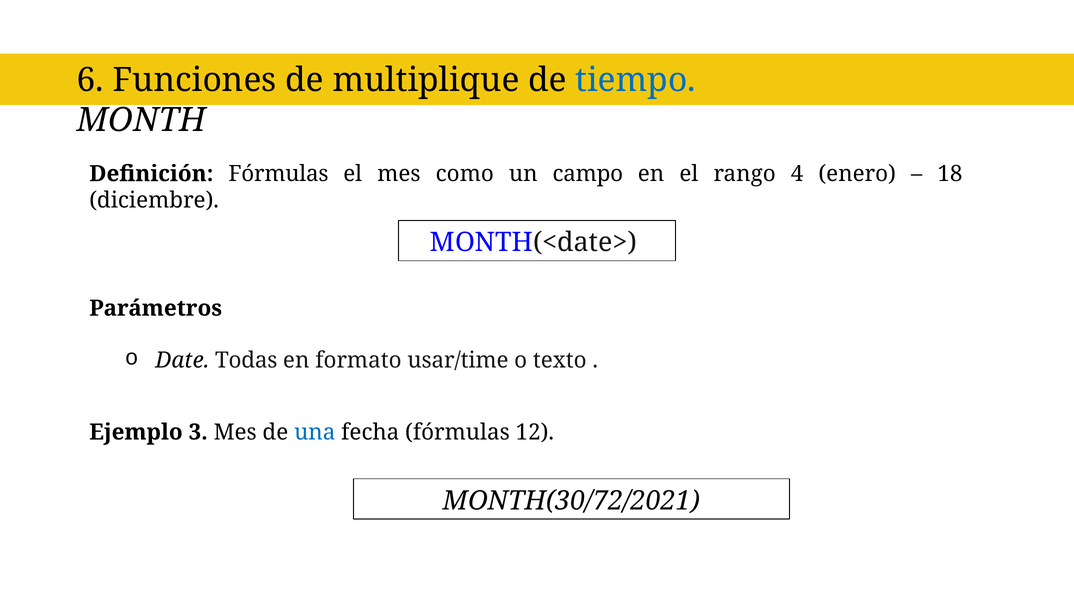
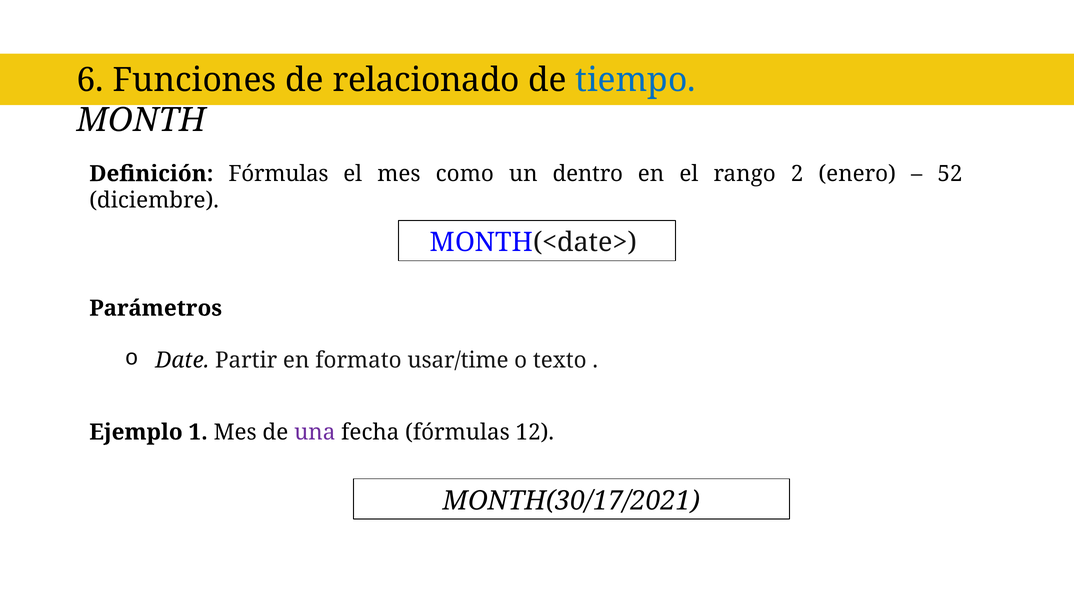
multiplique: multiplique -> relacionado (426, 80)
campo: campo -> dentro (588, 174)
4: 4 -> 2 (797, 174)
18: 18 -> 52 (950, 174)
Todas: Todas -> Partir (246, 361)
3: 3 -> 1 (198, 432)
una colour: blue -> purple (315, 432)
MONTH(30/72/2021: MONTH(30/72/2021 -> MONTH(30/17/2021 (571, 501)
